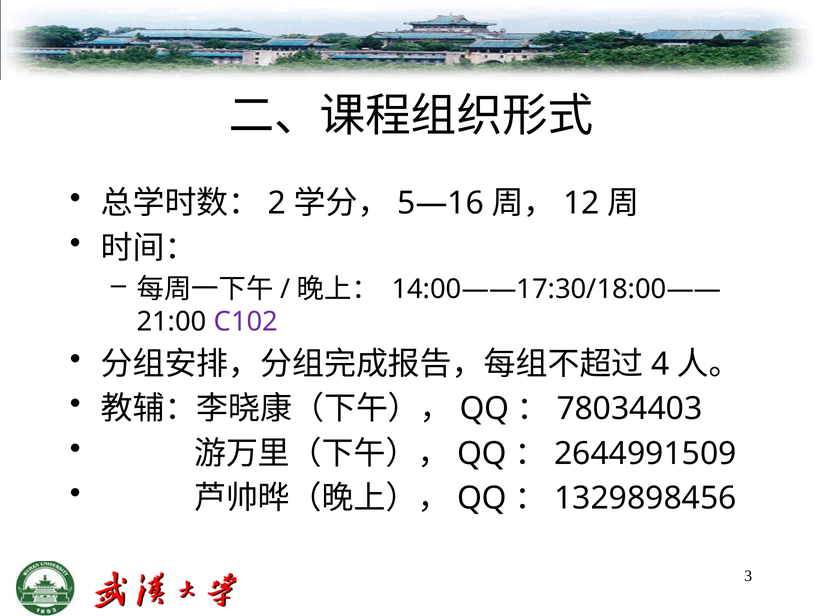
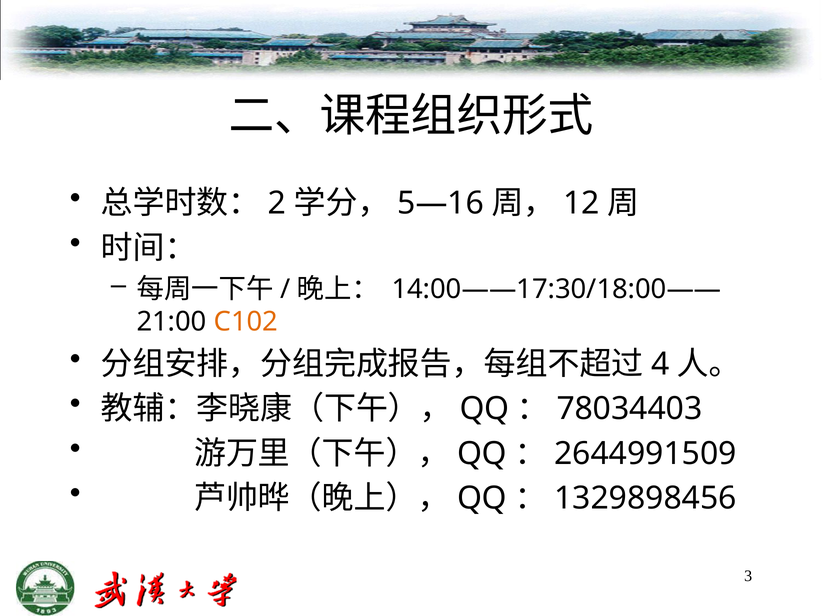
C102 colour: purple -> orange (246, 322)
